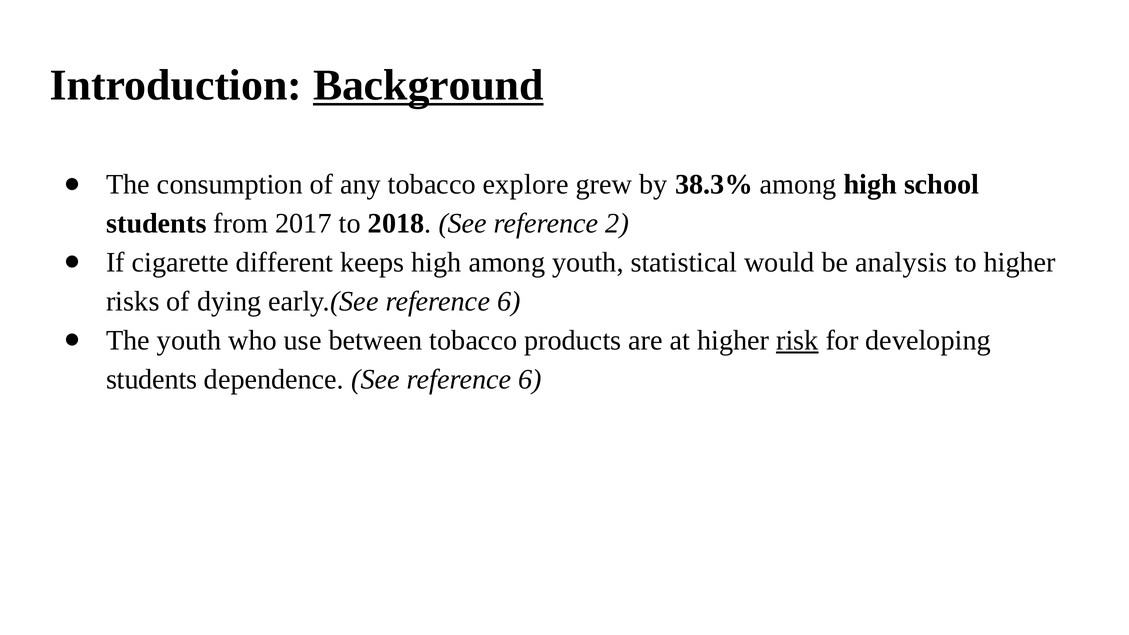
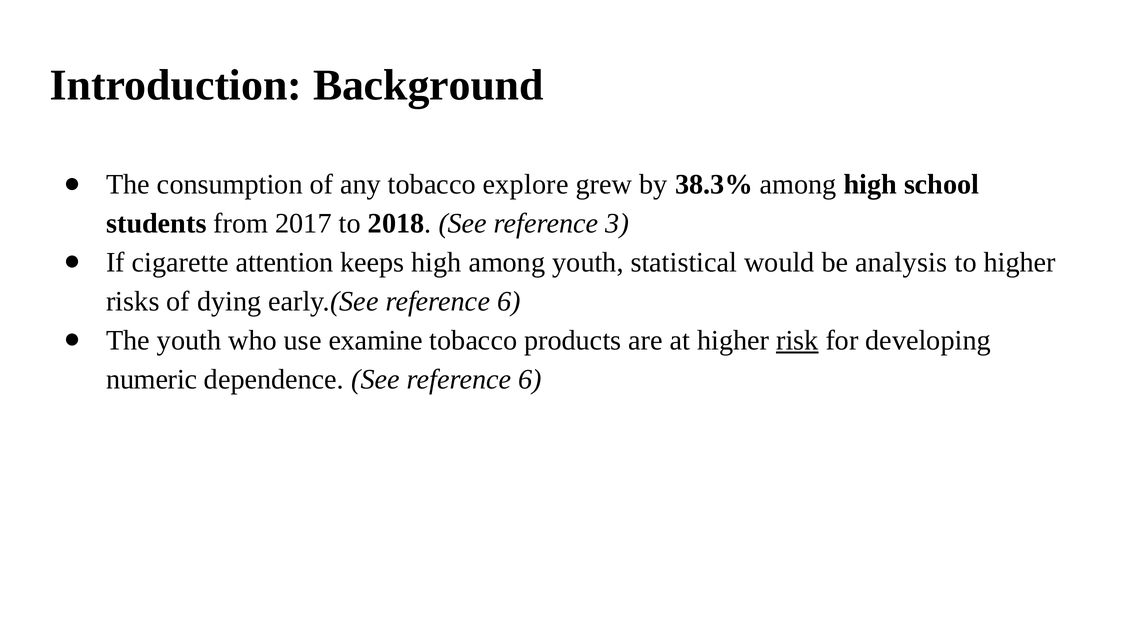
Background underline: present -> none (428, 85)
2: 2 -> 3 (617, 224)
different: different -> attention (285, 262)
between: between -> examine (376, 340)
students: students -> numeric (152, 379)
